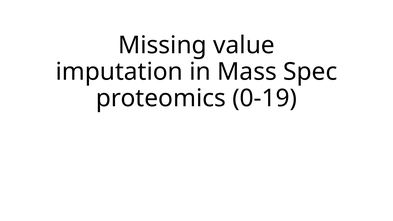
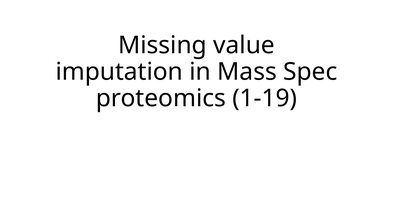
0-19: 0-19 -> 1-19 (265, 98)
